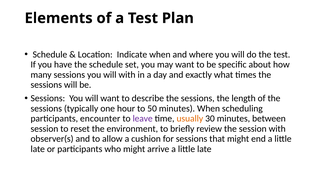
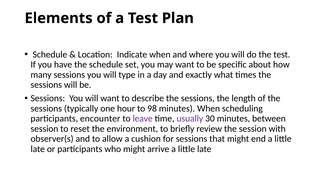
will with: with -> type (127, 75)
50: 50 -> 98 (152, 109)
usually colour: orange -> purple (190, 119)
